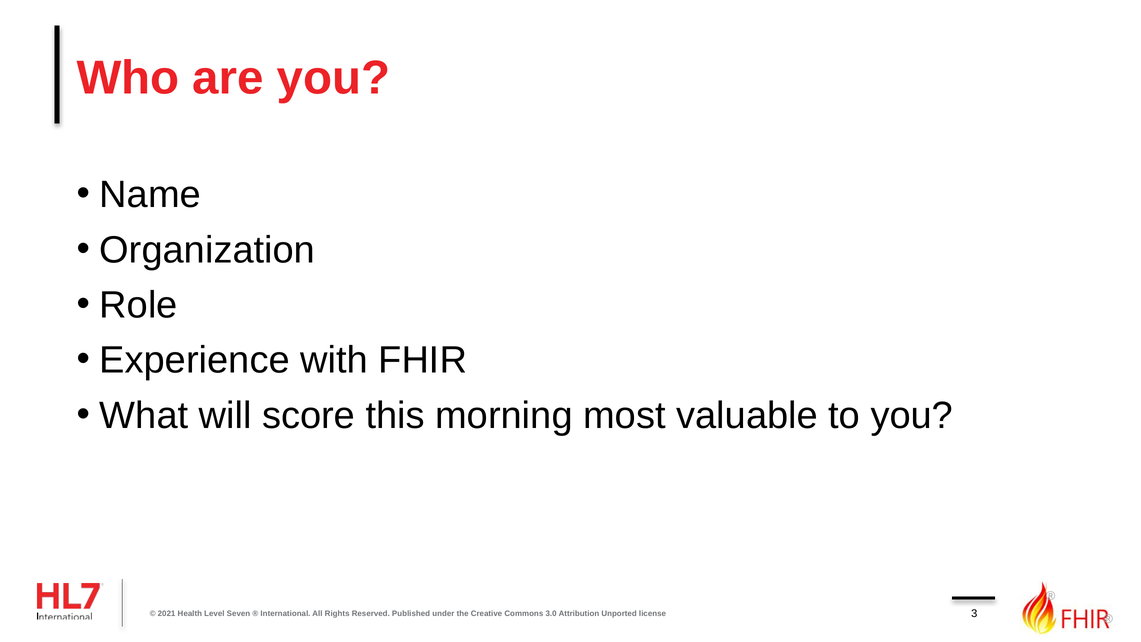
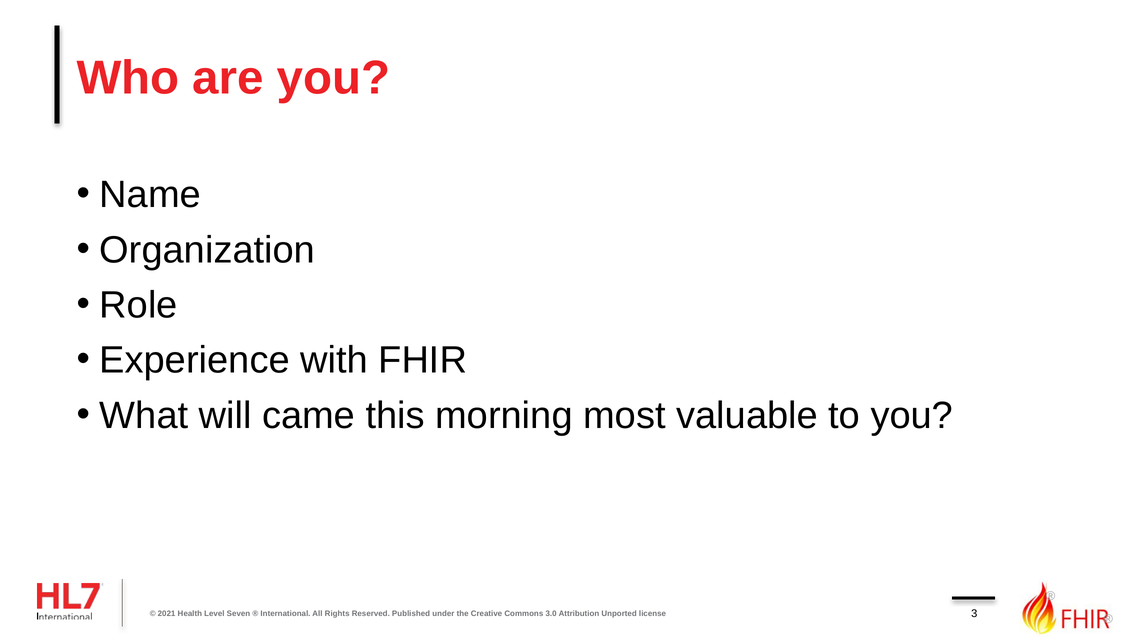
score: score -> came (309, 415)
